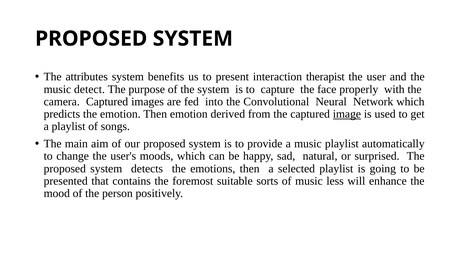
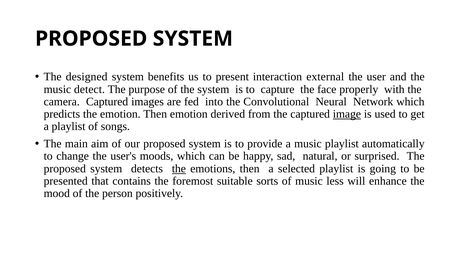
attributes: attributes -> designed (87, 77)
therapist: therapist -> external (325, 77)
the underline: none -> present (179, 168)
